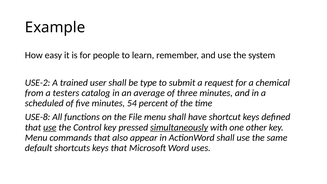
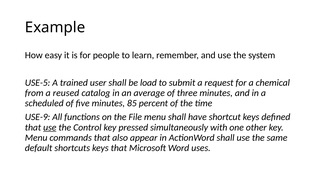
USE-2: USE-2 -> USE-5 (38, 83)
type: type -> load (148, 83)
testers: testers -> reused (66, 93)
54: 54 -> 85 (132, 103)
USE-8: USE-8 -> USE-9 (38, 117)
simultaneously underline: present -> none (179, 127)
